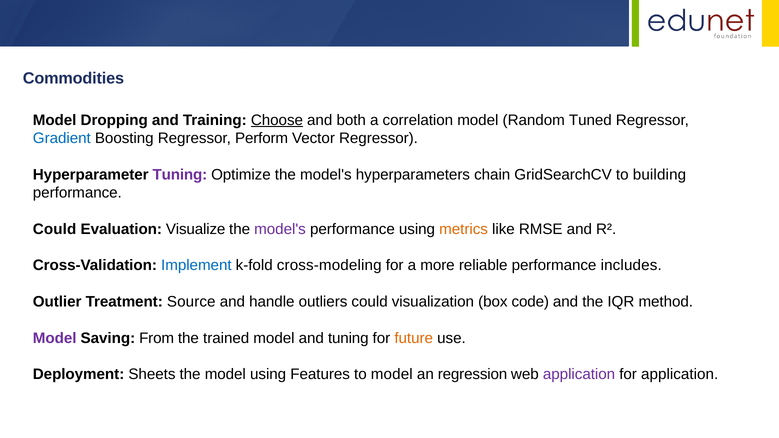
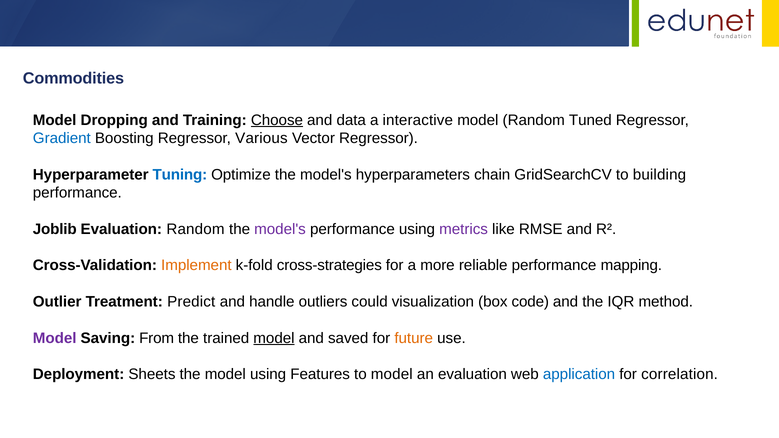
both: both -> data (351, 120)
correlation: correlation -> interactive (418, 120)
Perform: Perform -> Various (261, 138)
Tuning colour: purple -> blue (180, 175)
Could: Could -> Joblib (55, 229)
Evaluation Visualize: Visualize -> Random (195, 229)
metrics colour: orange -> purple (464, 229)
Implement colour: blue -> orange (196, 266)
cross-modeling: cross-modeling -> cross-strategies (329, 266)
includes: includes -> mapping (631, 266)
Source: Source -> Predict (191, 302)
model underline: none -> present (274, 338)
and tuning: tuning -> saved (348, 338)
an regression: regression -> evaluation (472, 375)
application colour: purple -> blue (579, 375)
for application: application -> correlation (680, 375)
